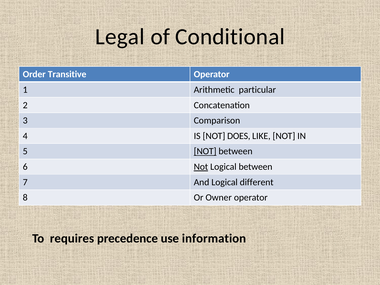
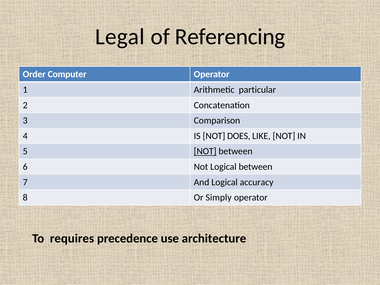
Conditional: Conditional -> Referencing (230, 37)
Transitive: Transitive -> Computer (67, 74)
Not underline: present -> none (201, 167)
different: different -> accuracy (257, 182)
Owner: Owner -> Simply (219, 198)
information: information -> architecture (214, 238)
